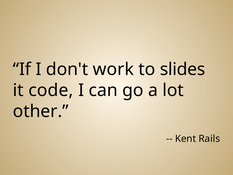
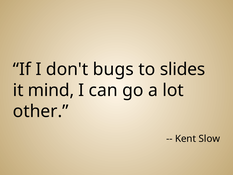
work: work -> bugs (113, 69)
code: code -> mind (51, 90)
Rails: Rails -> Slow (209, 139)
